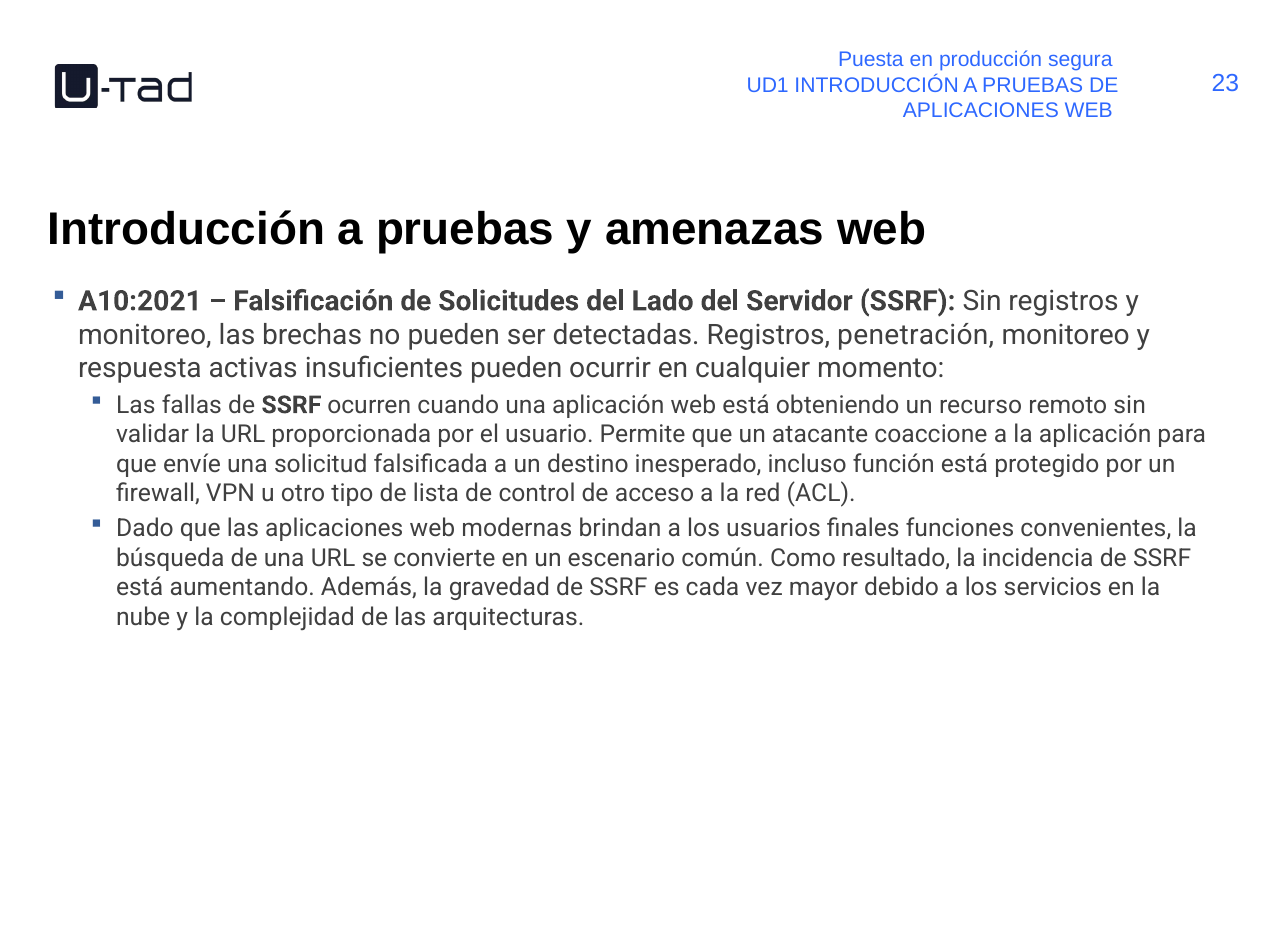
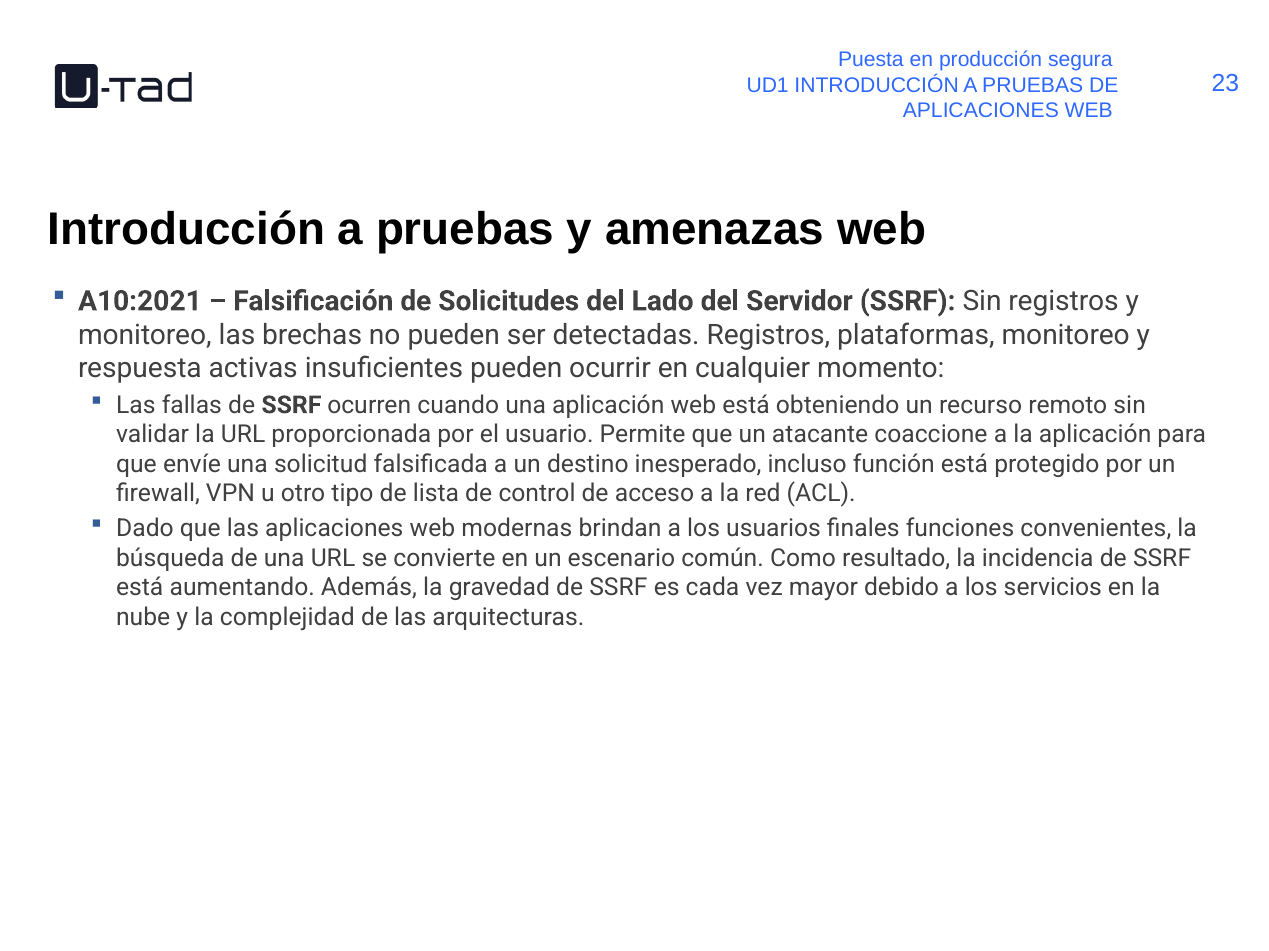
penetración: penetración -> plataformas (916, 335)
